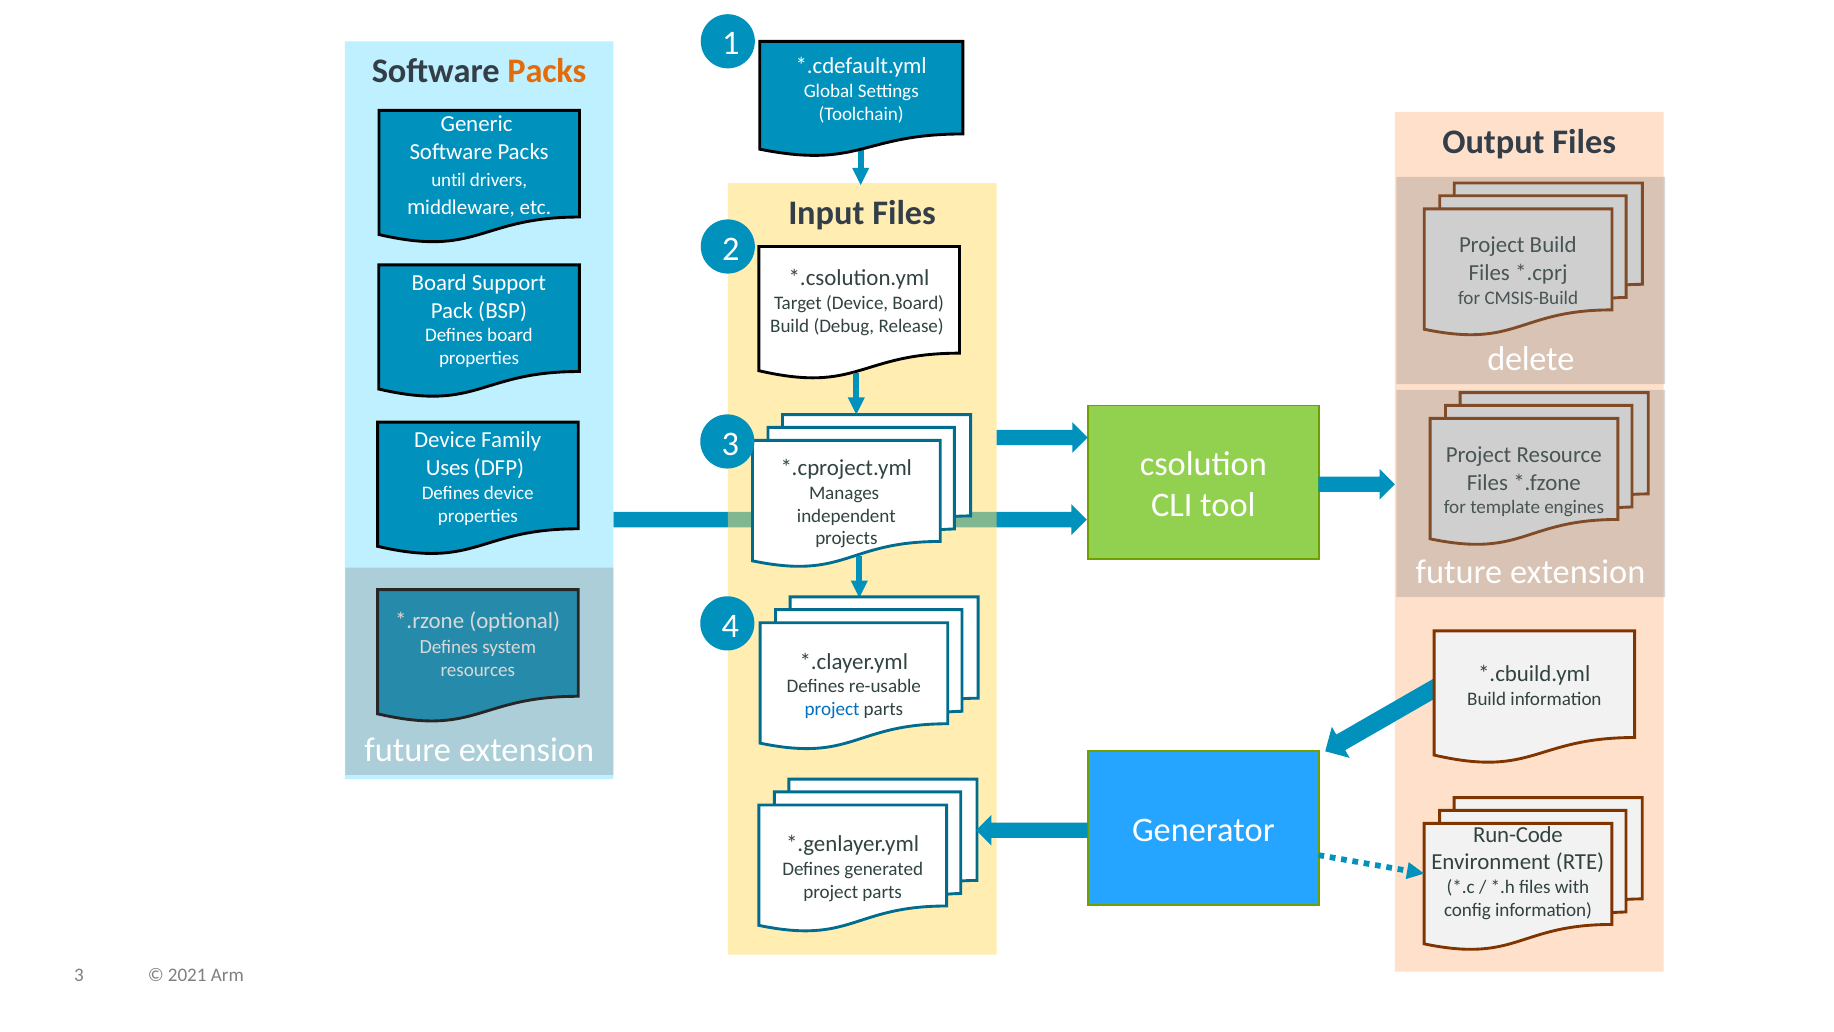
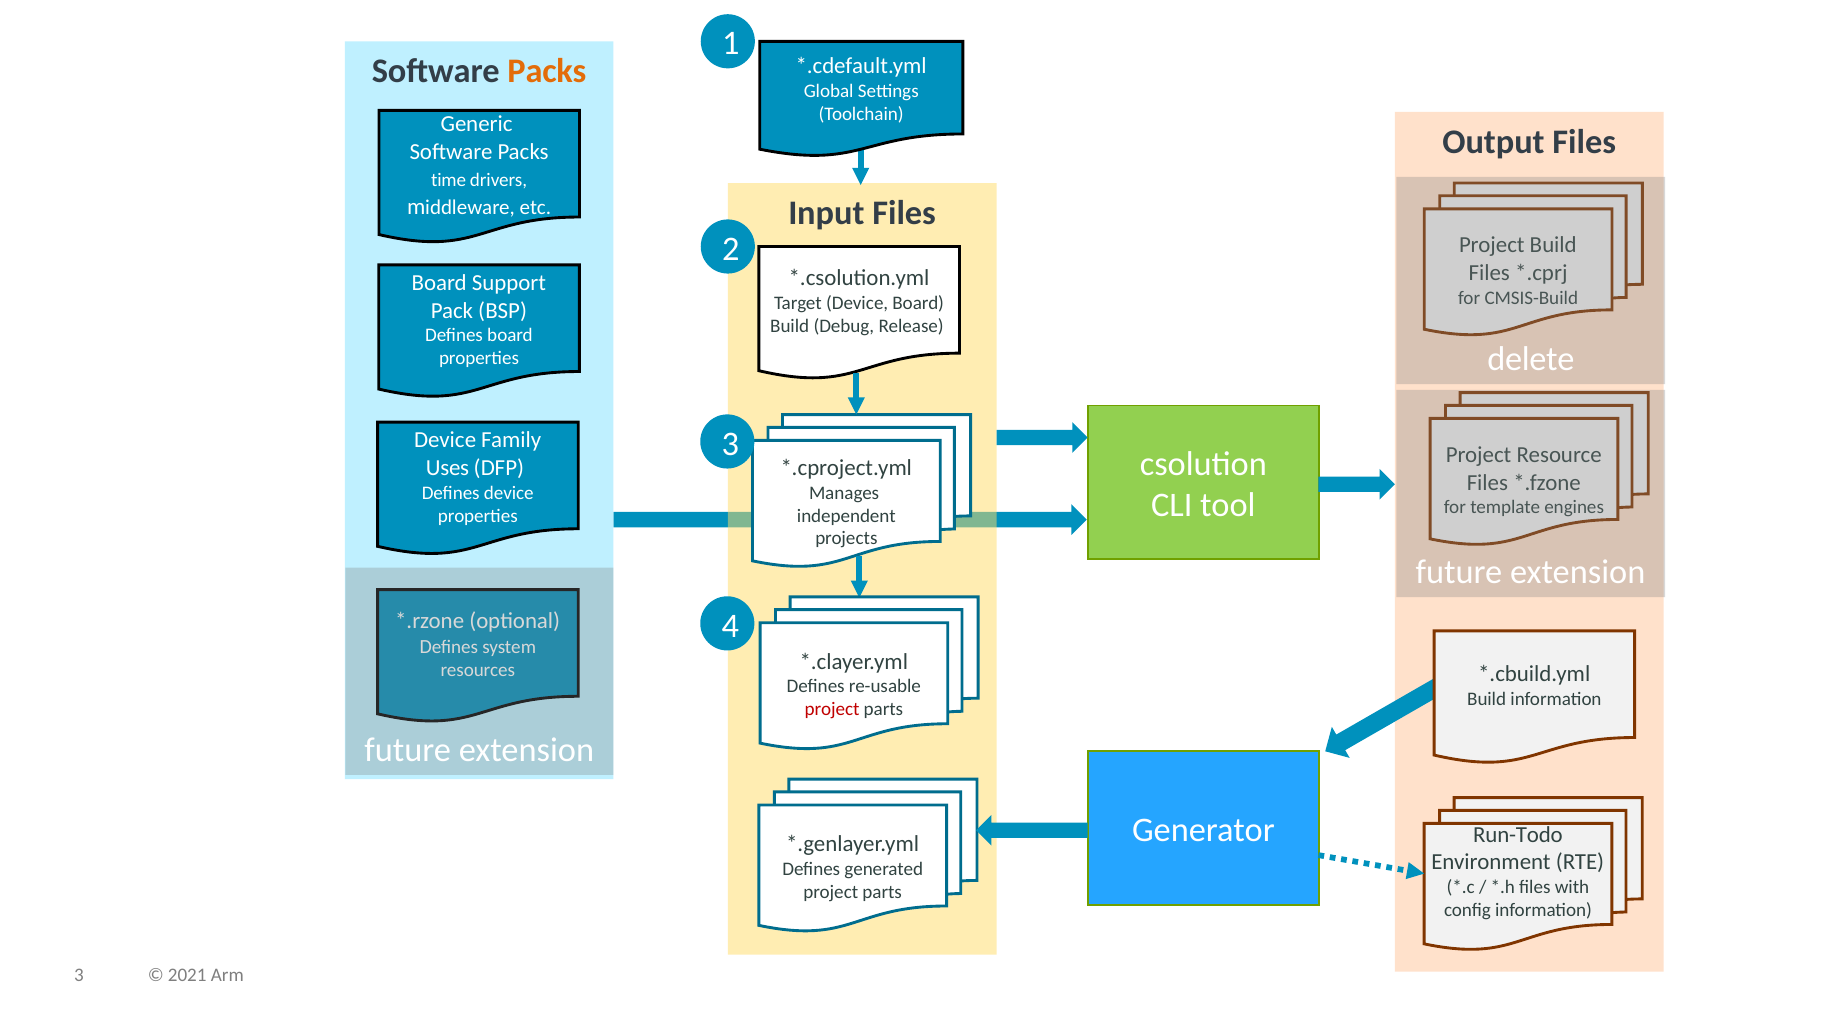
until: until -> time (449, 180)
project colour: blue -> red (832, 709)
Run-Code: Run-Code -> Run-Todo (1518, 834)
